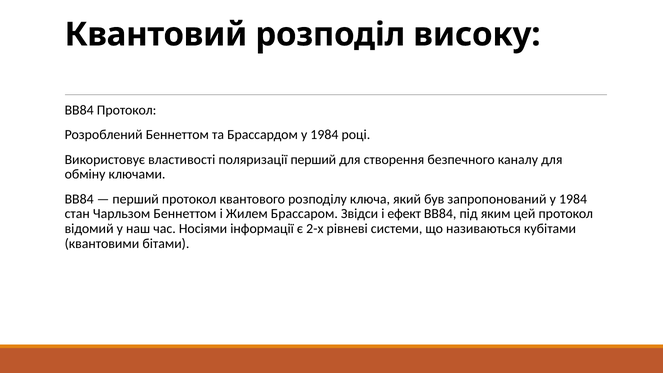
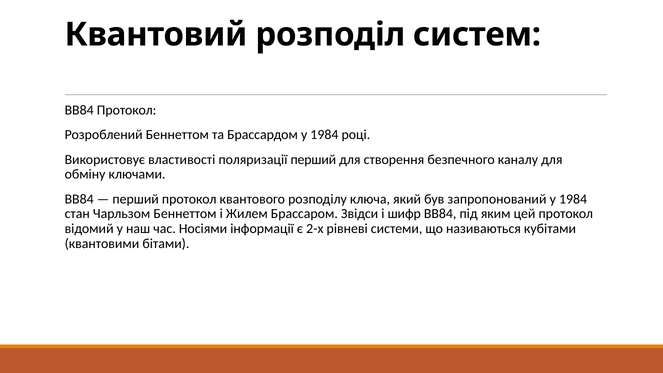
високу: високу -> систем (477, 34)
ефект: ефект -> шифр (404, 214)
